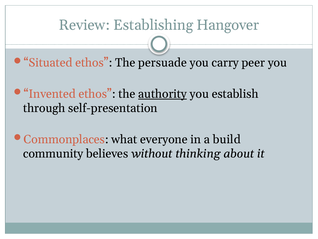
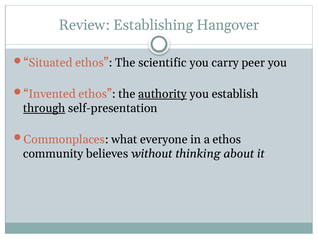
persuade: persuade -> scientific (162, 63)
through underline: none -> present (44, 108)
a build: build -> ethos (227, 139)
